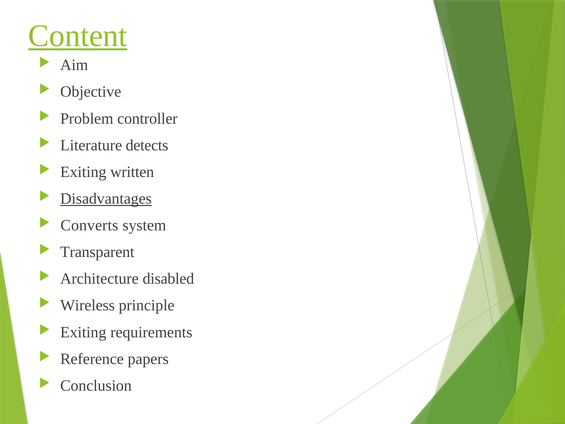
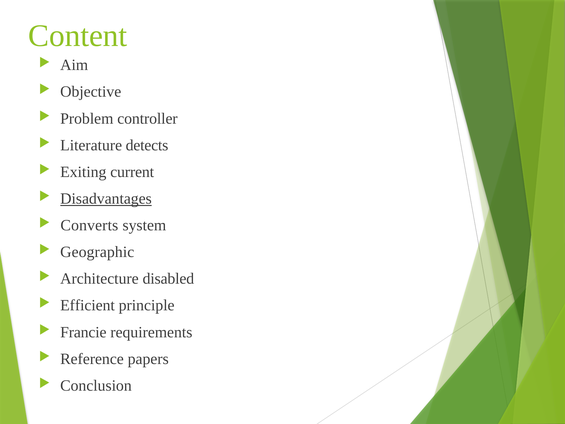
Content underline: present -> none (78, 36)
written: written -> current (132, 172)
Transparent: Transparent -> Geographic (97, 252)
Wireless: Wireless -> Efficient (87, 305)
Exiting: Exiting -> Francie (83, 332)
